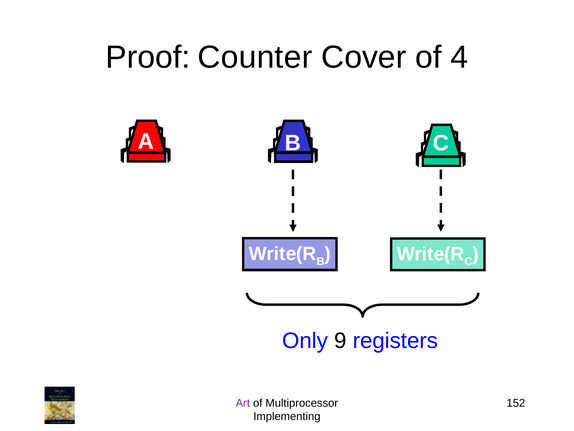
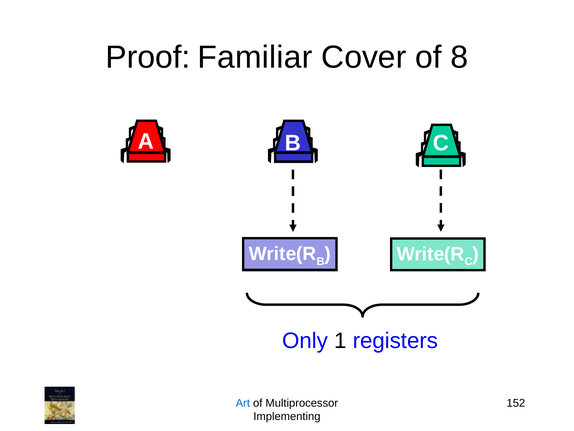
Counter: Counter -> Familiar (255, 57)
4: 4 -> 8 (459, 57)
9: 9 -> 1 (340, 341)
Art colour: purple -> blue (243, 403)
